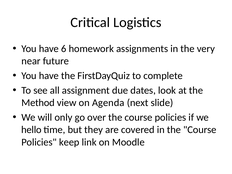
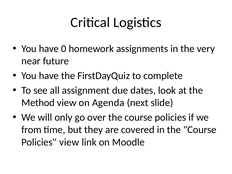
6: 6 -> 0 (64, 49)
hello: hello -> from (31, 130)
Policies keep: keep -> view (69, 142)
